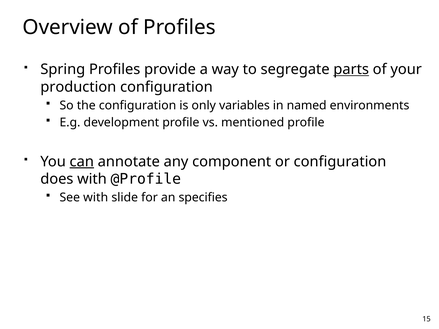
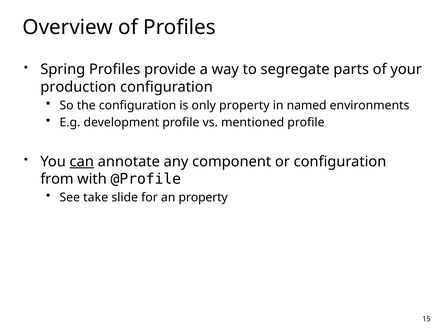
parts underline: present -> none (351, 69)
only variables: variables -> property (244, 105)
does: does -> from (57, 179)
See with: with -> take (96, 198)
an specifies: specifies -> property (203, 198)
